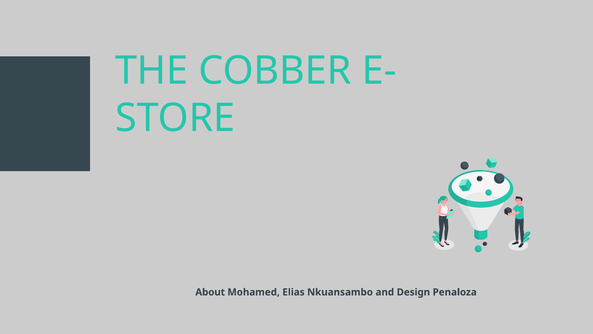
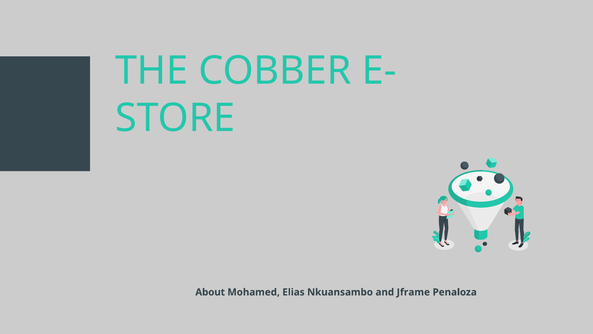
Design: Design -> Jframe (413, 292)
